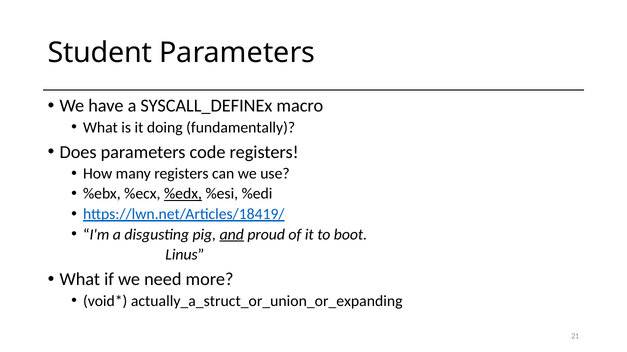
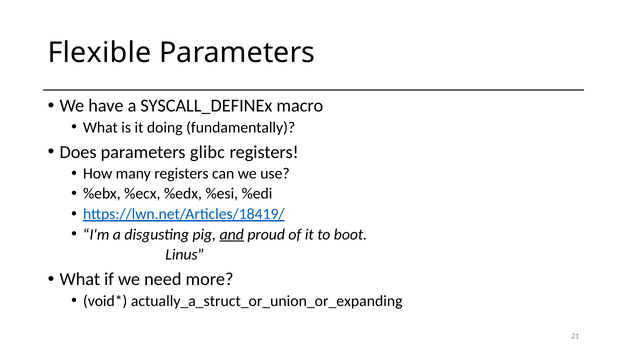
Student: Student -> Flexible (100, 53)
code: code -> glibc (207, 152)
%edx underline: present -> none (183, 194)
